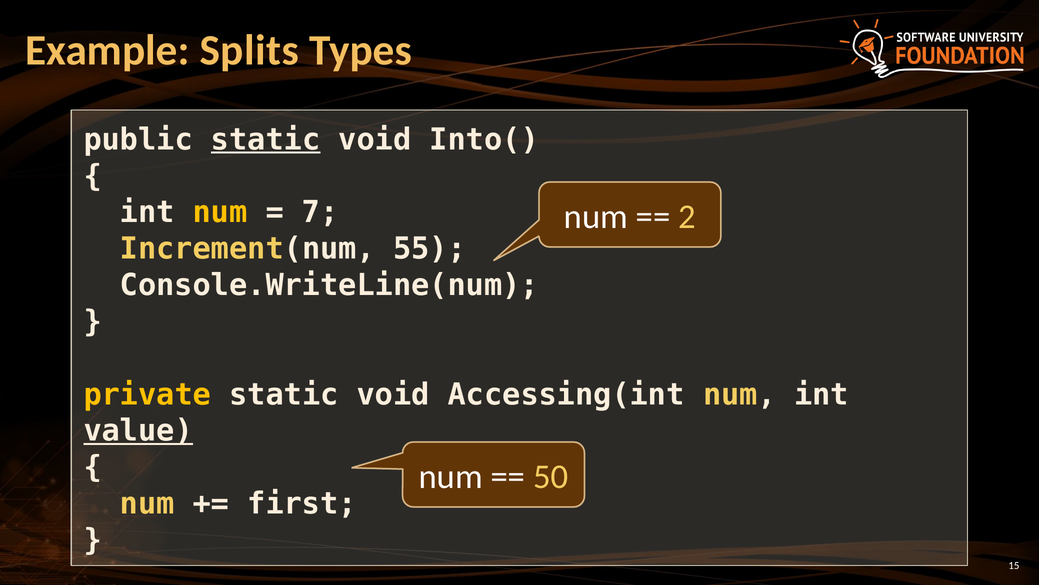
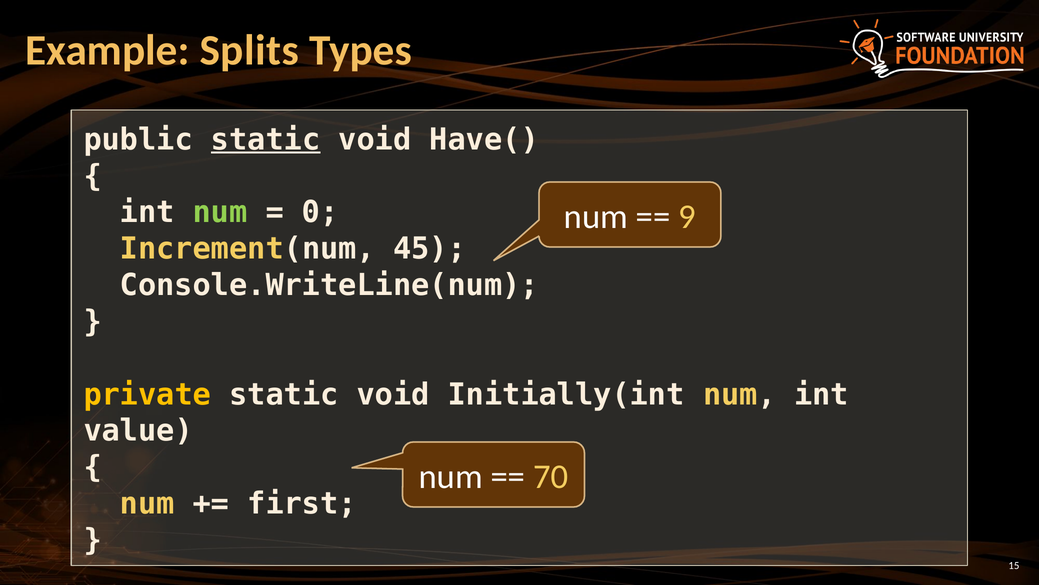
Into(: Into( -> Have( (484, 140)
num colour: yellow -> light green (220, 212)
7: 7 -> 0 (320, 212)
2: 2 -> 9 (687, 217)
55: 55 -> 45 (429, 249)
Accessing(int: Accessing(int -> Initially(int (566, 394)
value underline: present -> none (138, 431)
50: 50 -> 70 (551, 477)
